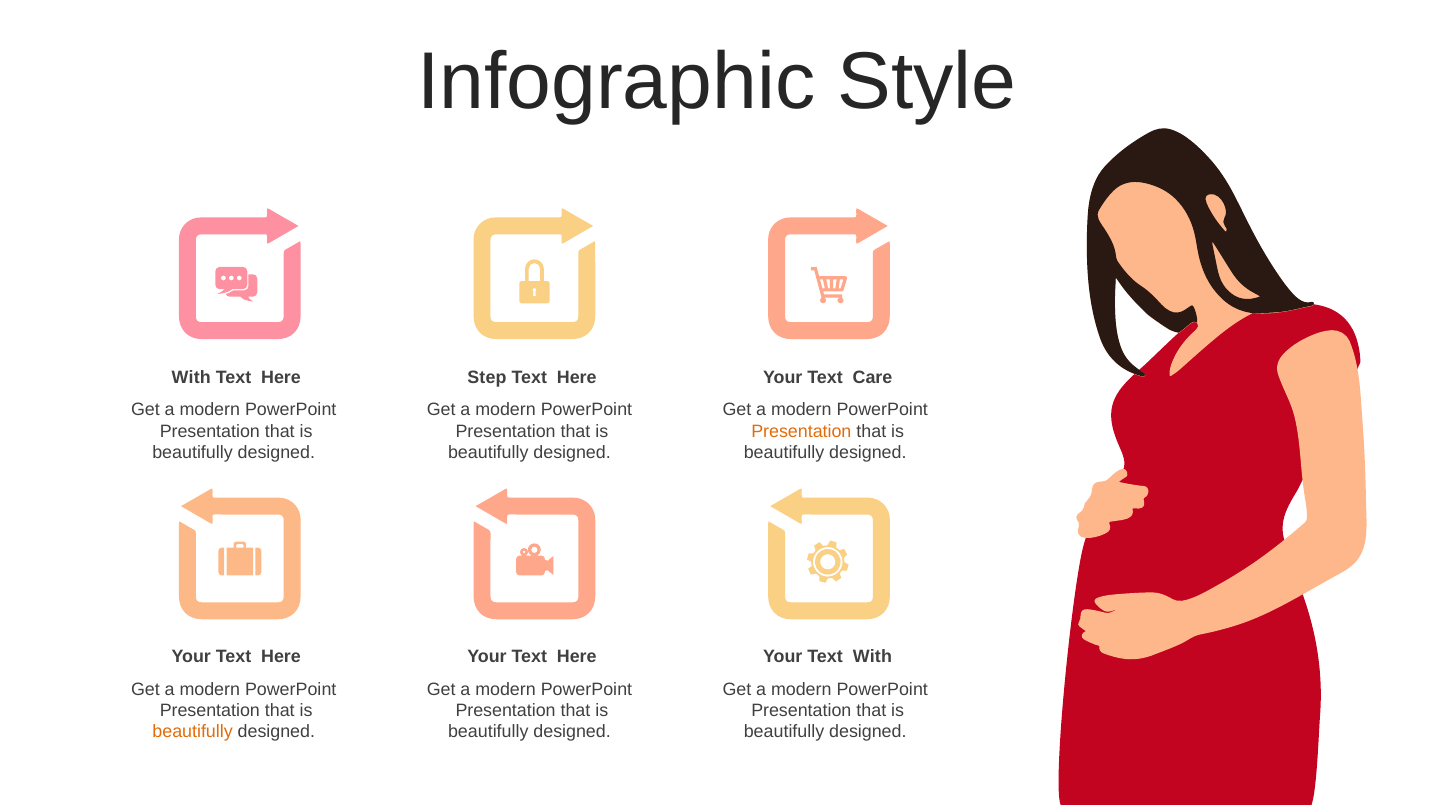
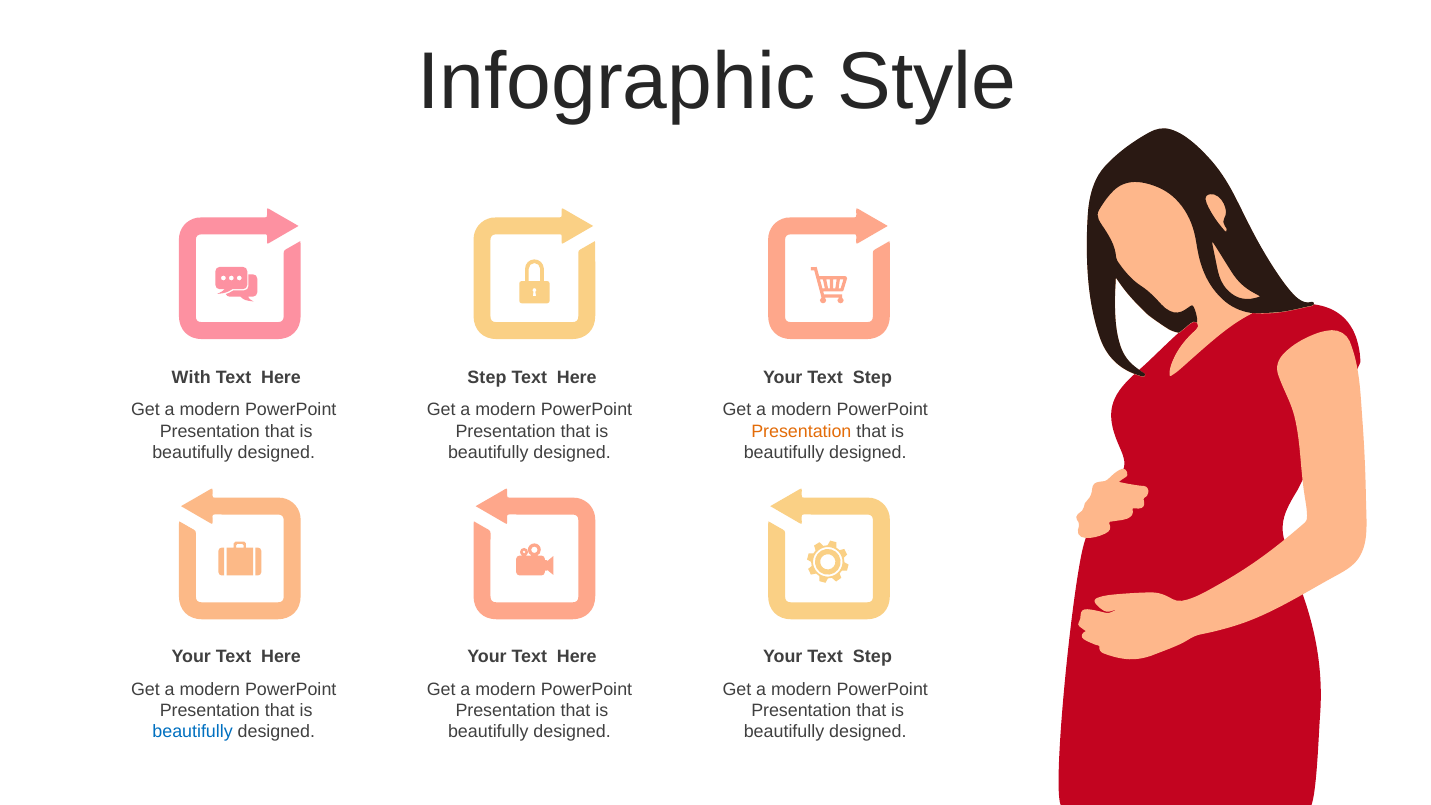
Care: Care -> Step (872, 377)
With: With -> Step (872, 657)
beautifully colour: orange -> blue (193, 732)
